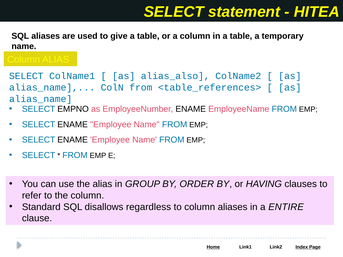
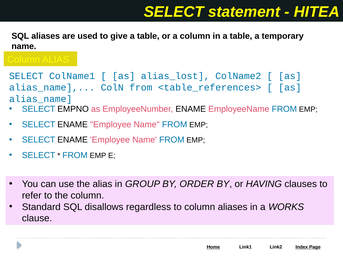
alias_also: alias_also -> alias_lost (175, 76)
ENTIRE: ENTIRE -> WORKS (286, 207)
